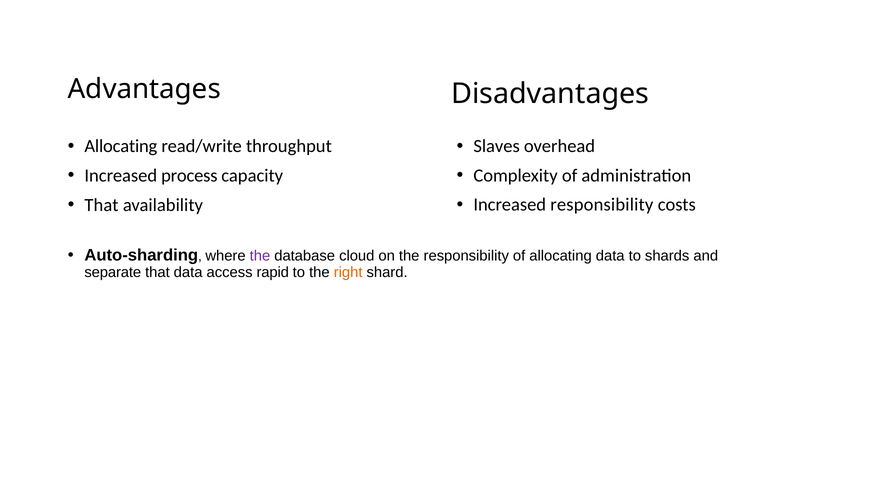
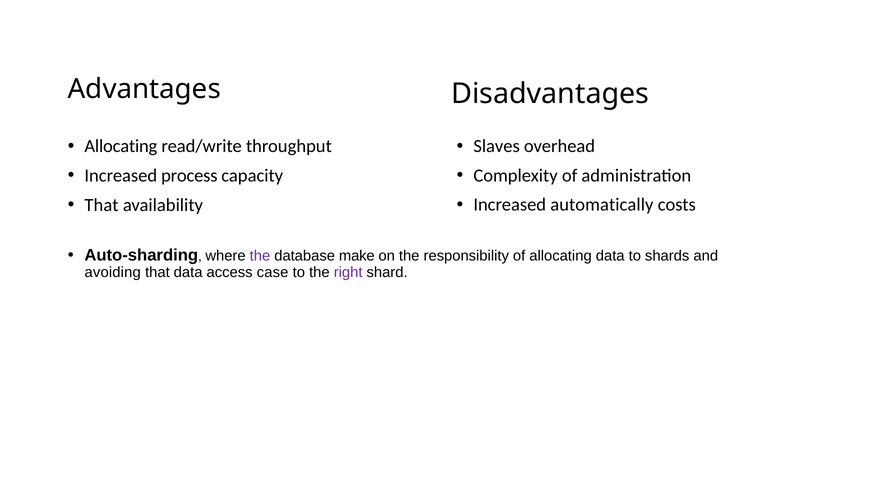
Increased responsibility: responsibility -> automatically (602, 205)
cloud: cloud -> make (357, 256)
separate: separate -> avoiding (113, 272)
rapid: rapid -> case (273, 272)
right colour: orange -> purple (348, 272)
